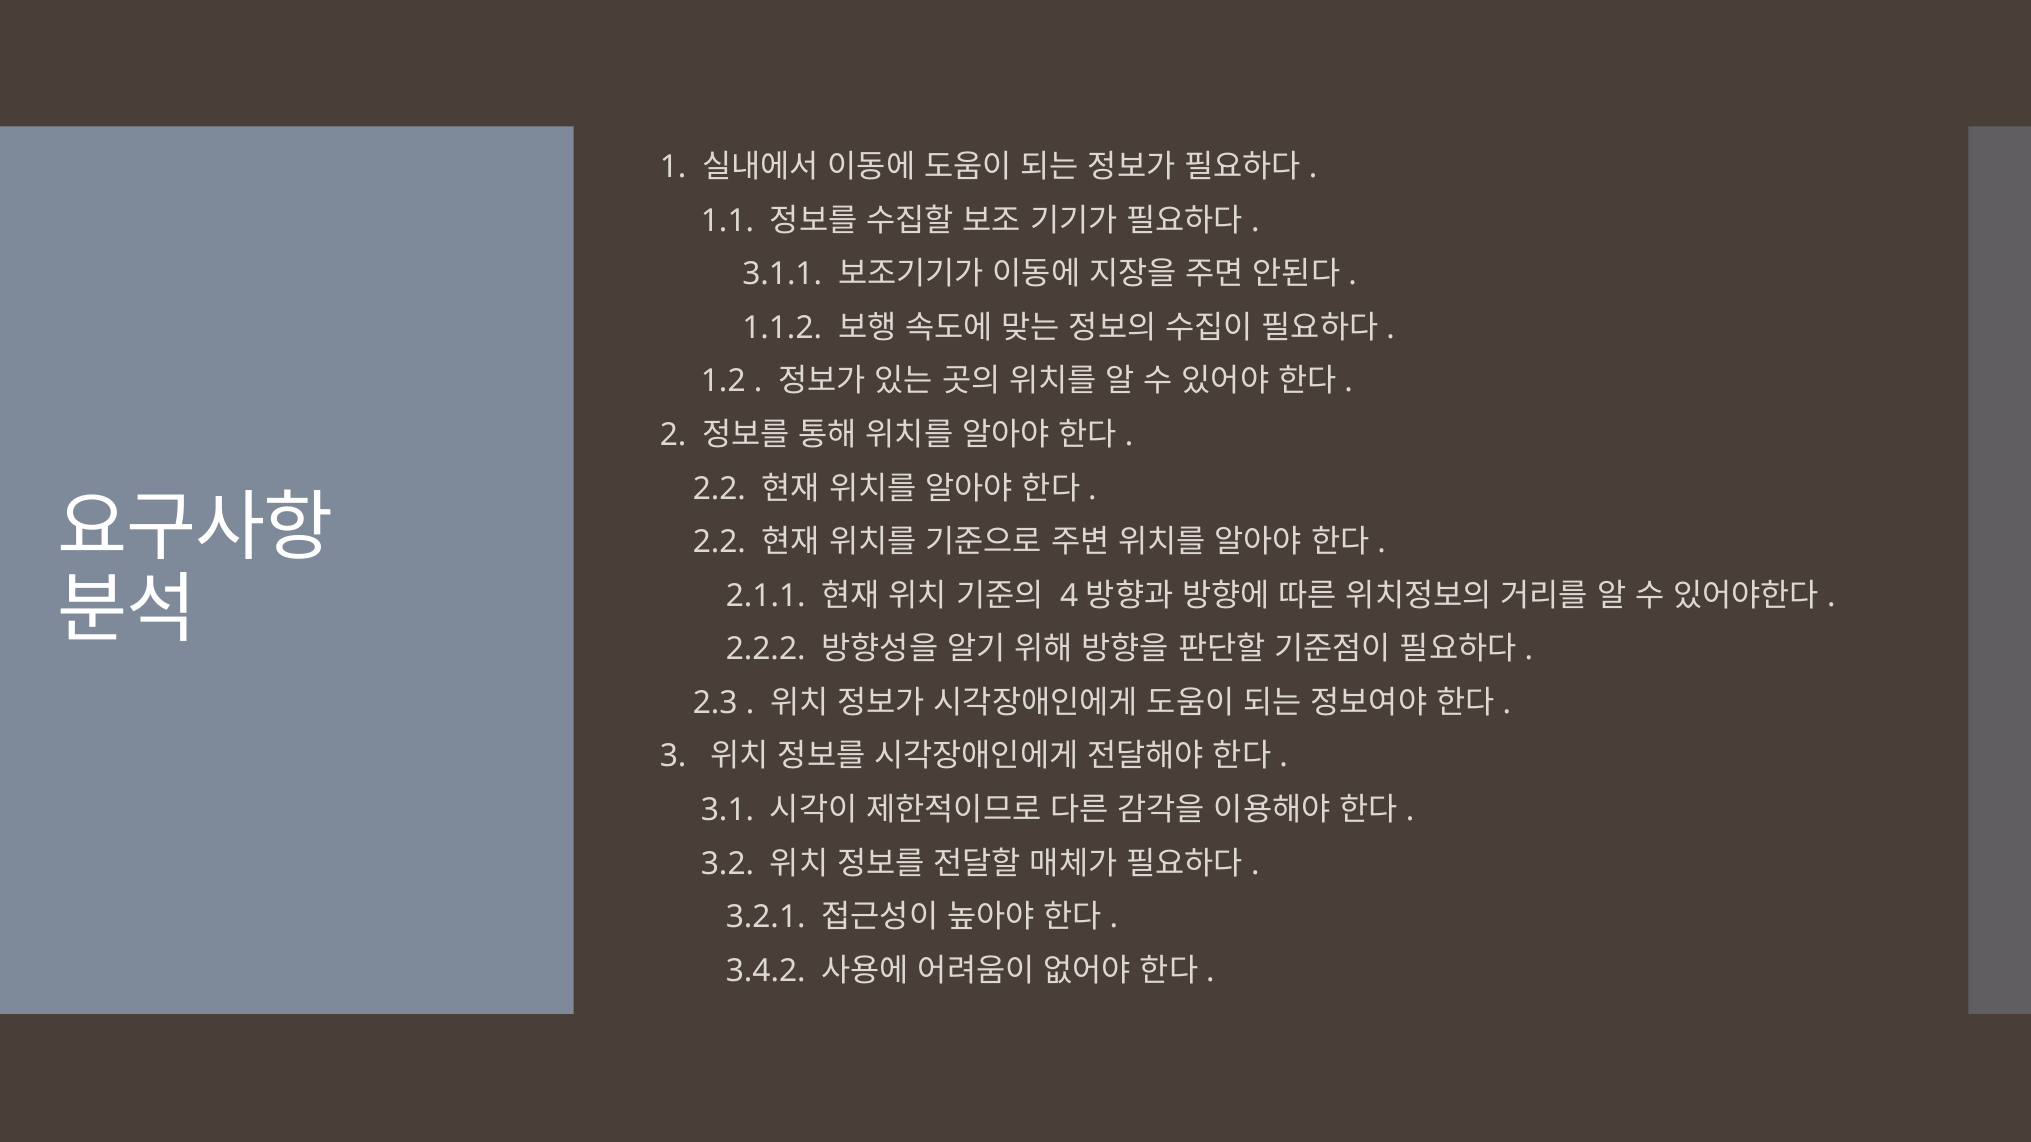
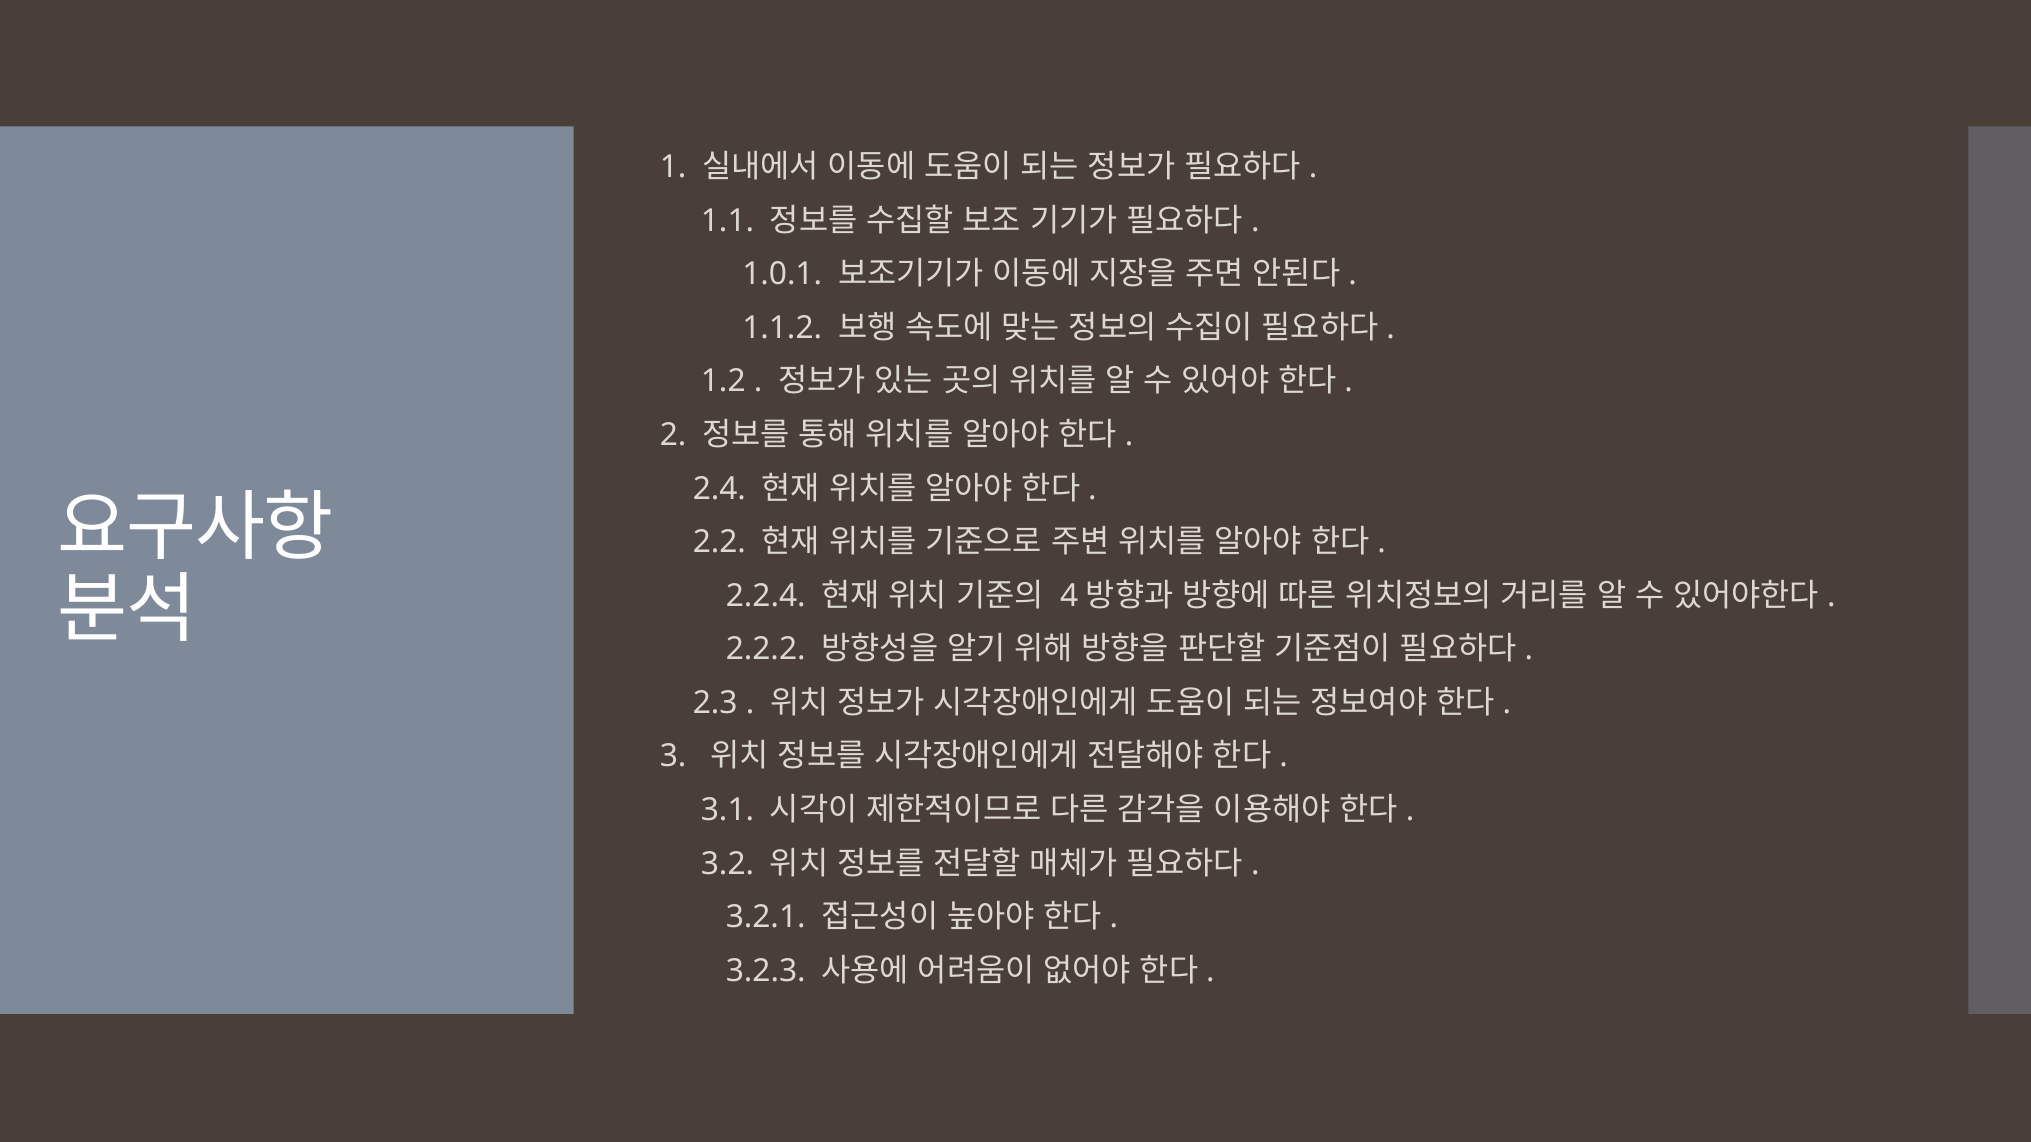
3.1.1: 3.1.1 -> 1.0.1 (782, 274)
2.2: 2.2 -> 2.4 (719, 489)
2.1.1: 2.1.1 -> 2.2.4 (766, 596)
3.4.2: 3.4.2 -> 3.2.3 (766, 971)
